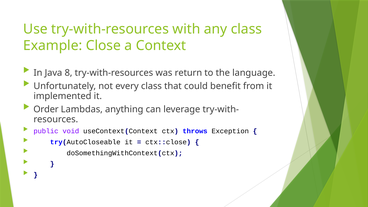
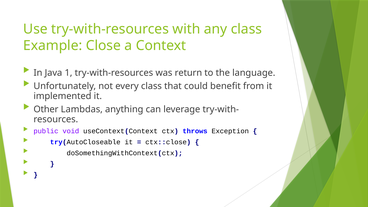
8: 8 -> 1 (68, 73)
Order: Order -> Other (46, 109)
